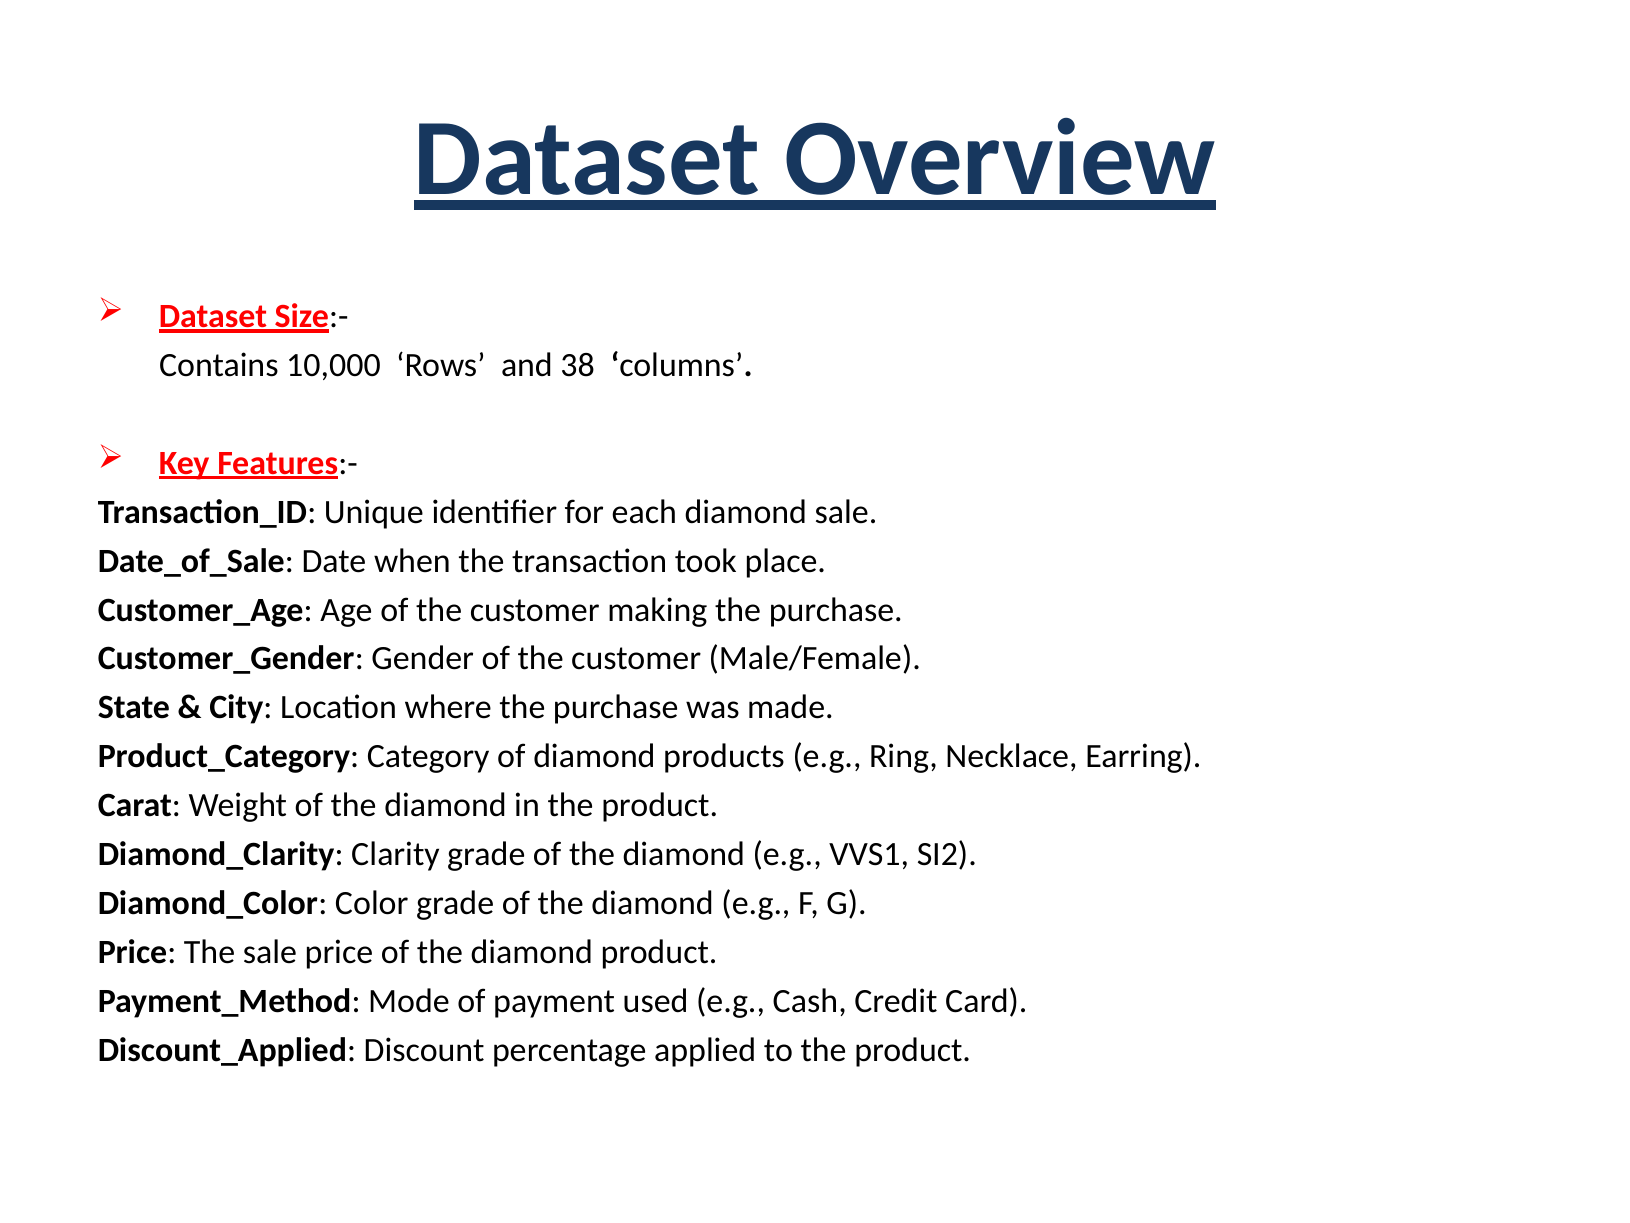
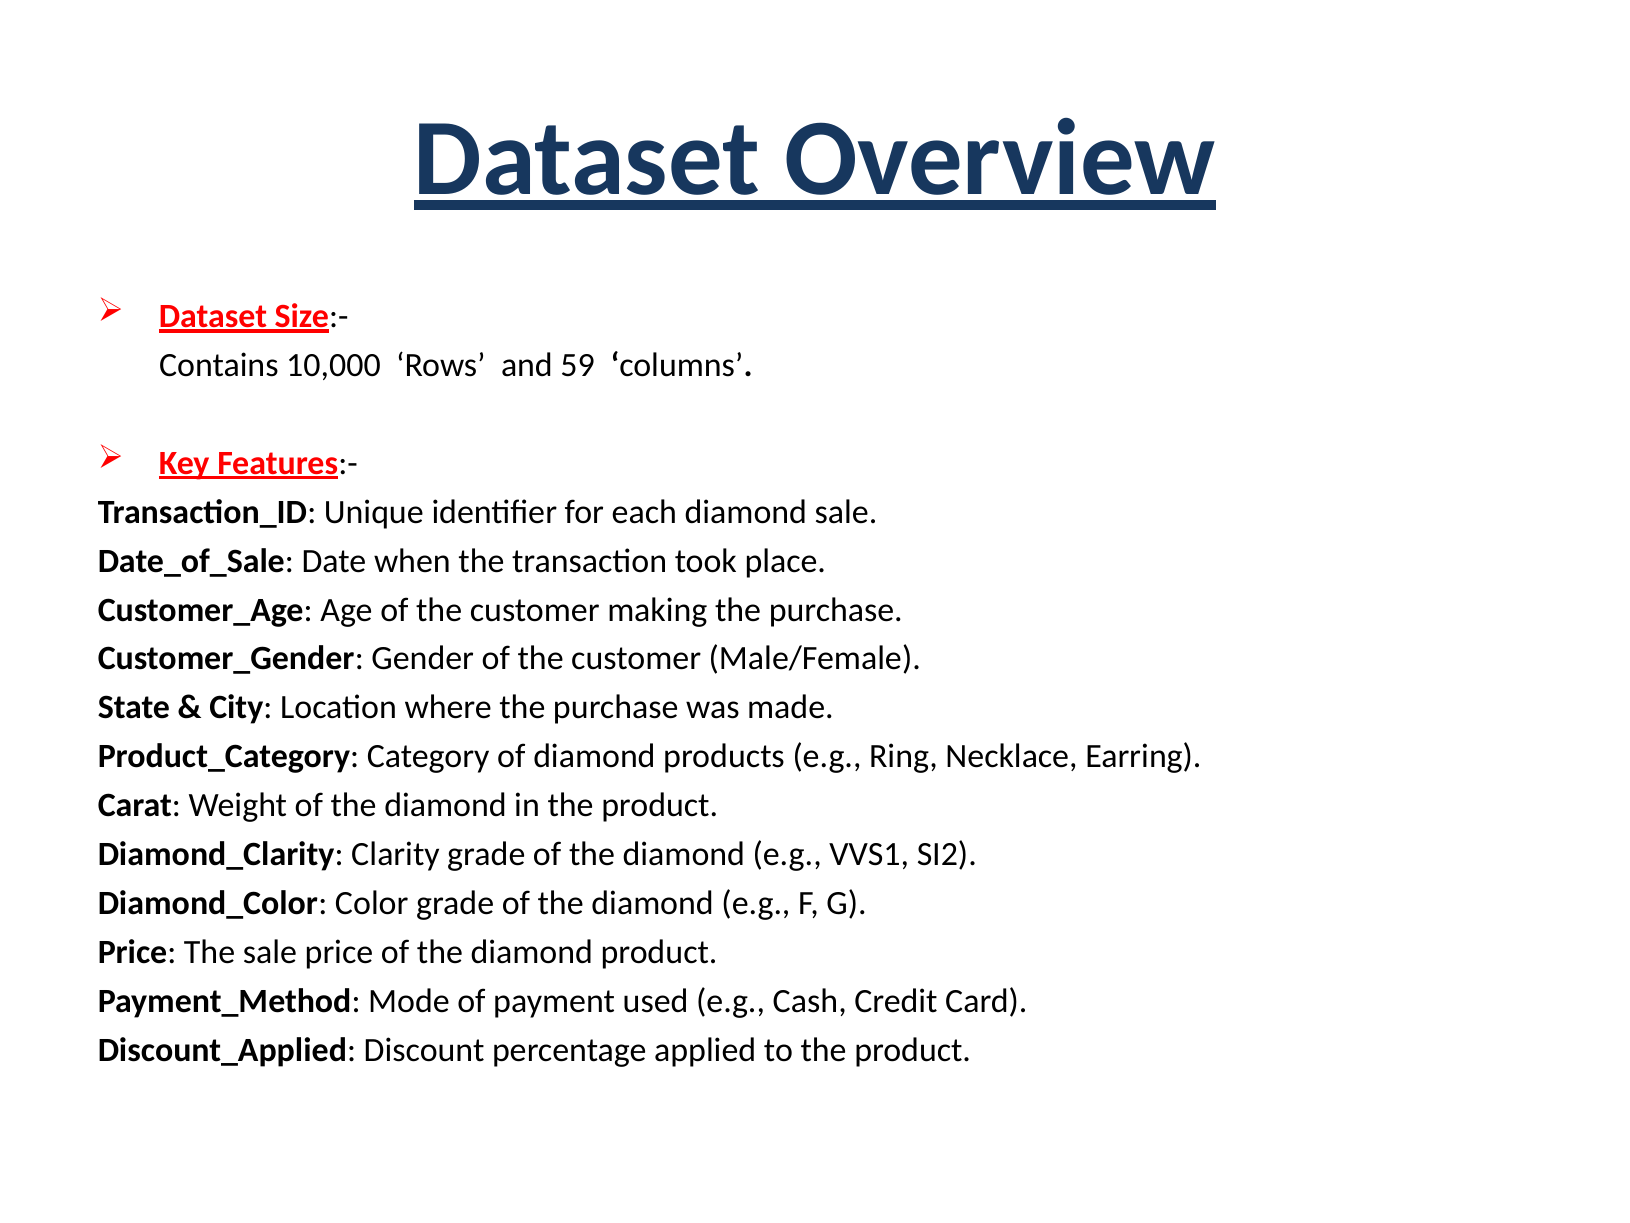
38: 38 -> 59 (578, 365)
